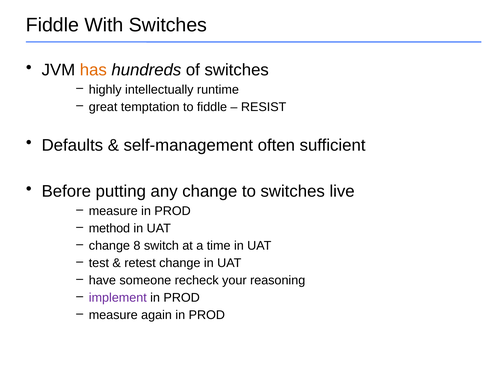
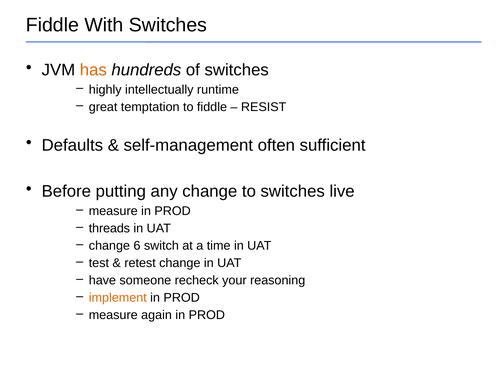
method: method -> threads (109, 229)
8: 8 -> 6 (137, 246)
implement colour: purple -> orange (118, 298)
